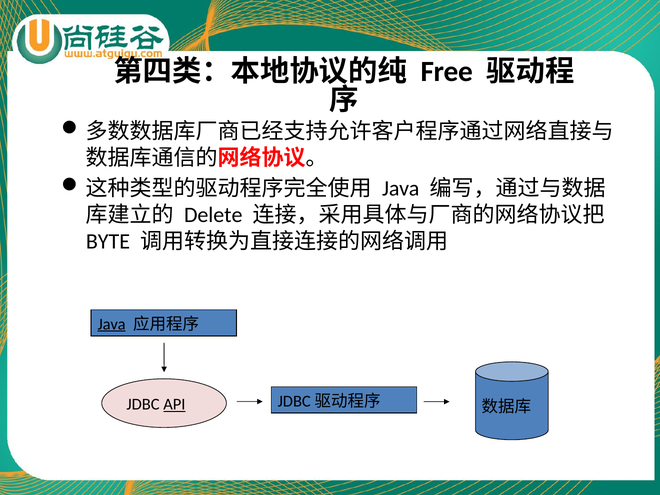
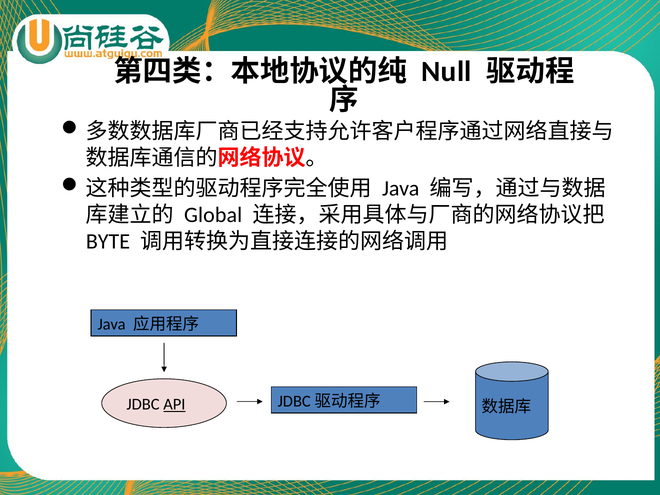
Free: Free -> Null (447, 72)
Delete: Delete -> Global (213, 215)
Java underline: present -> none (112, 324)
